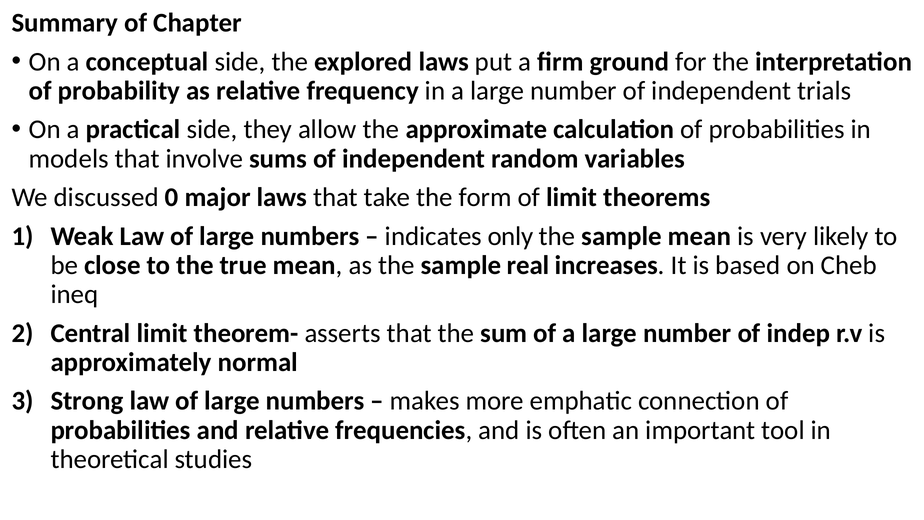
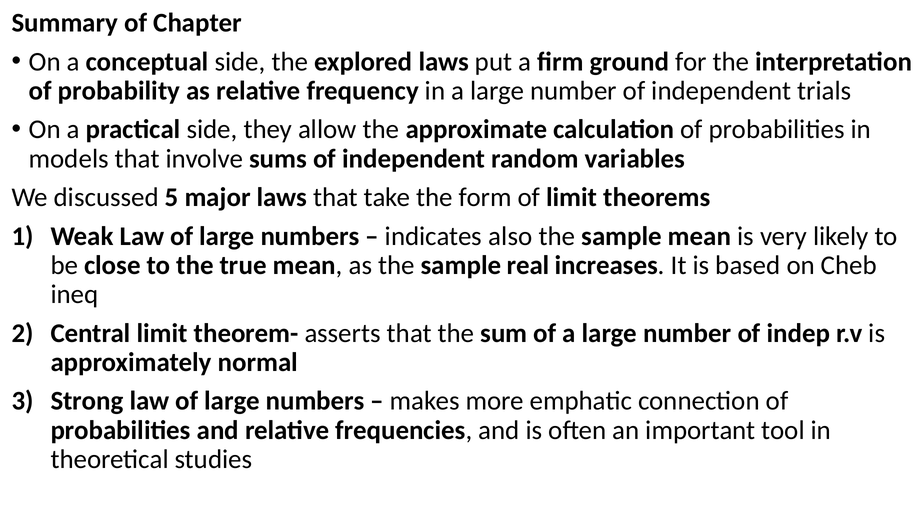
0: 0 -> 5 (172, 197)
only: only -> also (510, 236)
